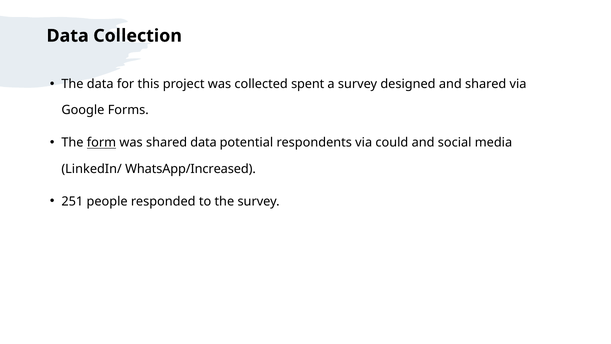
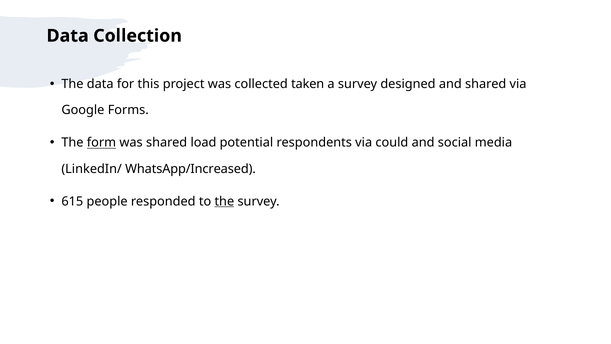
spent: spent -> taken (308, 84)
shared data: data -> load (203, 143)
251: 251 -> 615 (72, 201)
the underline: none -> present (224, 201)
